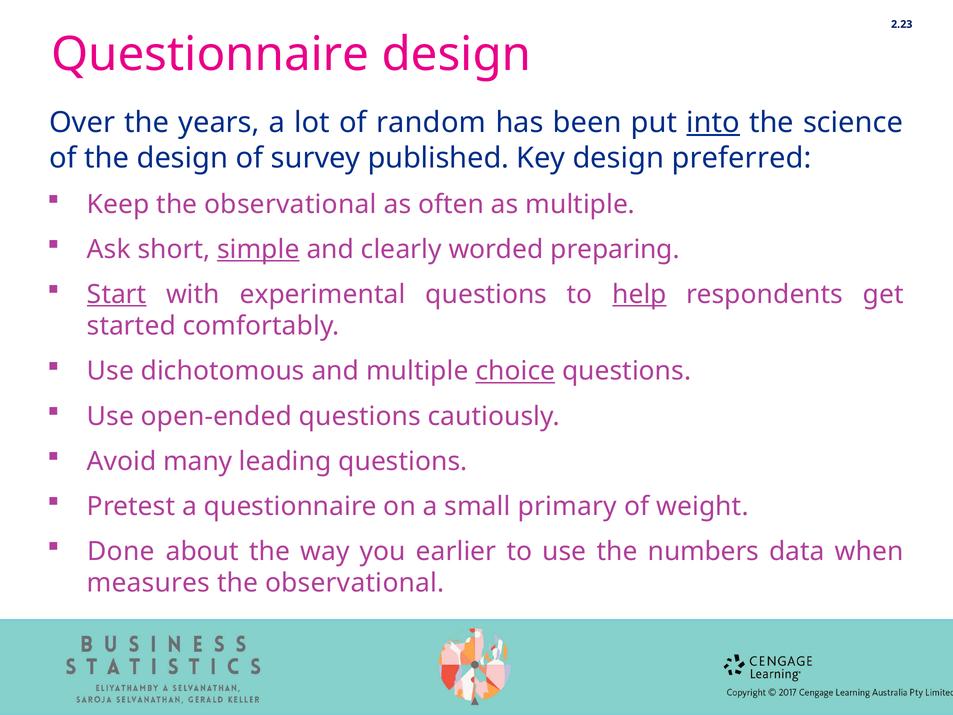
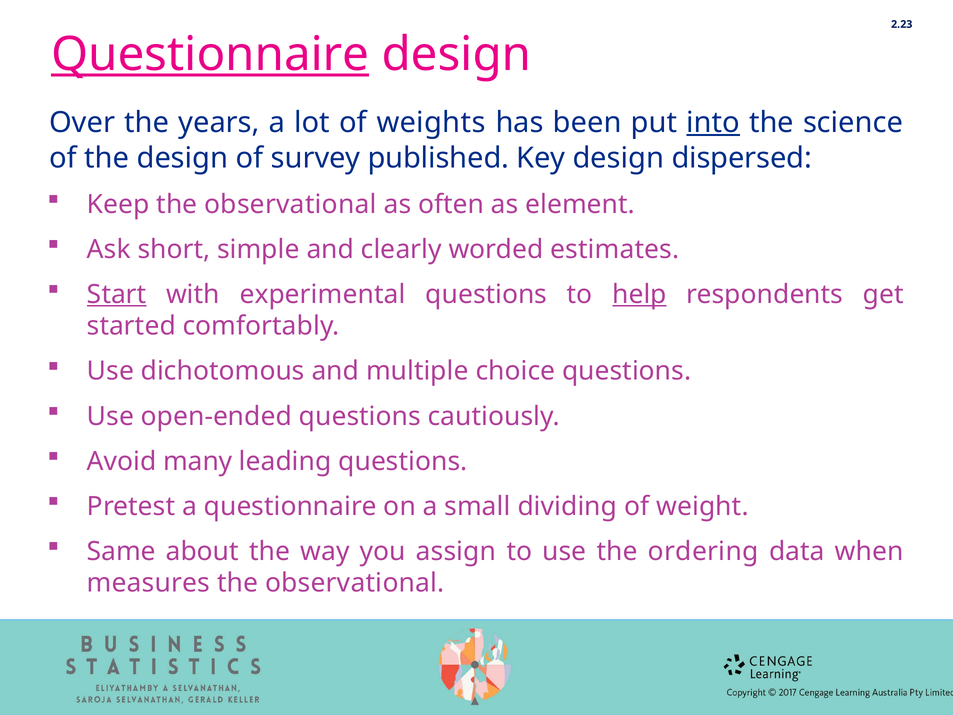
Questionnaire underline: none -> present (210, 54)
random: random -> weights (431, 122)
preferred: preferred -> dispersed (742, 158)
as multiple: multiple -> element (580, 204)
simple underline: present -> none (258, 249)
preparing: preparing -> estimates (615, 249)
choice underline: present -> none (515, 371)
primary: primary -> dividing (567, 506)
Done: Done -> Same (121, 551)
earlier: earlier -> assign (456, 551)
numbers: numbers -> ordering (703, 551)
